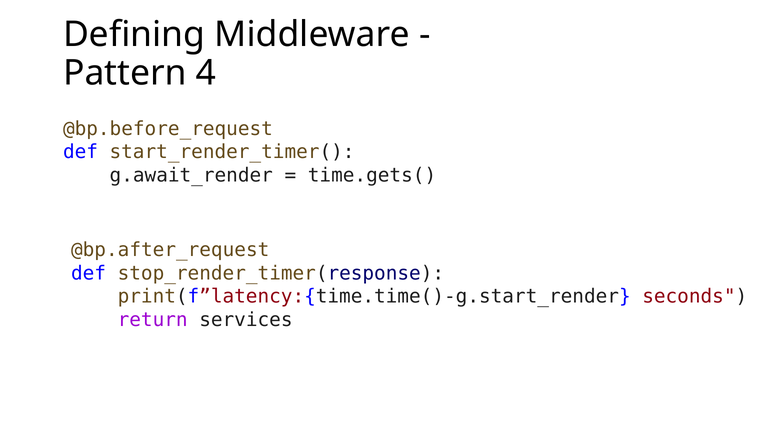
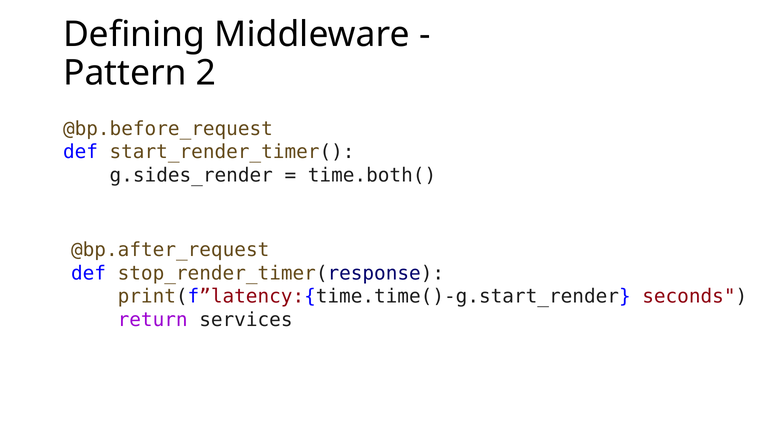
4: 4 -> 2 (206, 73)
g.await_render: g.await_render -> g.sides_render (191, 175)
time.gets(: time.gets( -> time.both( (372, 175)
